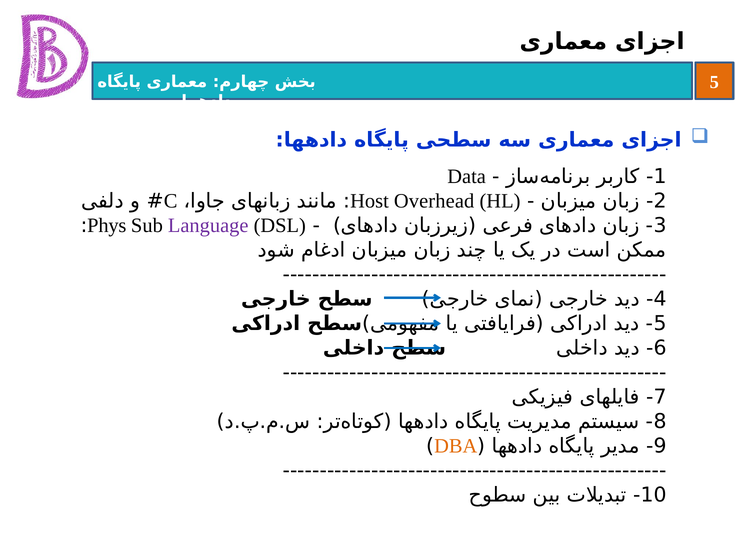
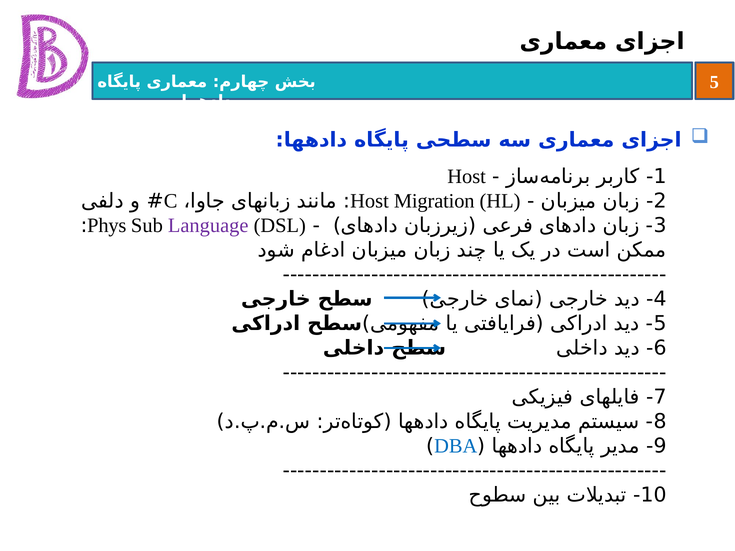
Data: Data -> Host (467, 177)
Overhead: Overhead -> Migration (434, 201)
DBA colour: orange -> blue (456, 446)
